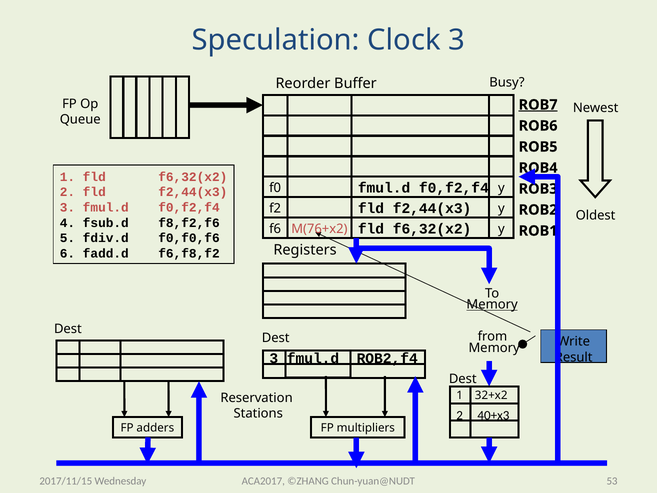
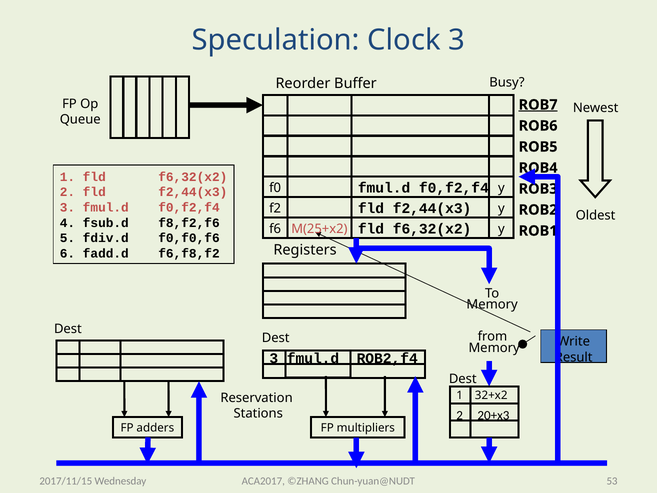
M(76+x2: M(76+x2 -> M(25+x2 (319, 229)
Memory underline: present -> none (492, 305)
40+x3: 40+x3 -> 20+x3 (493, 415)
